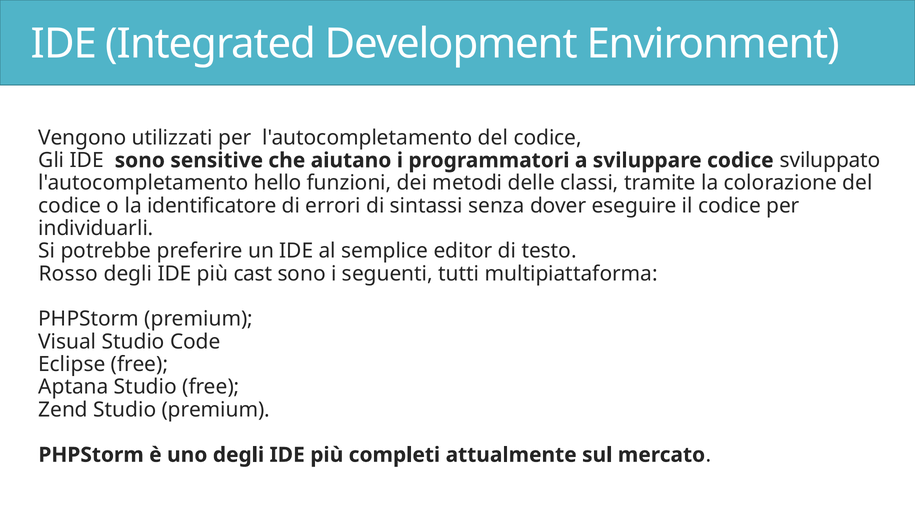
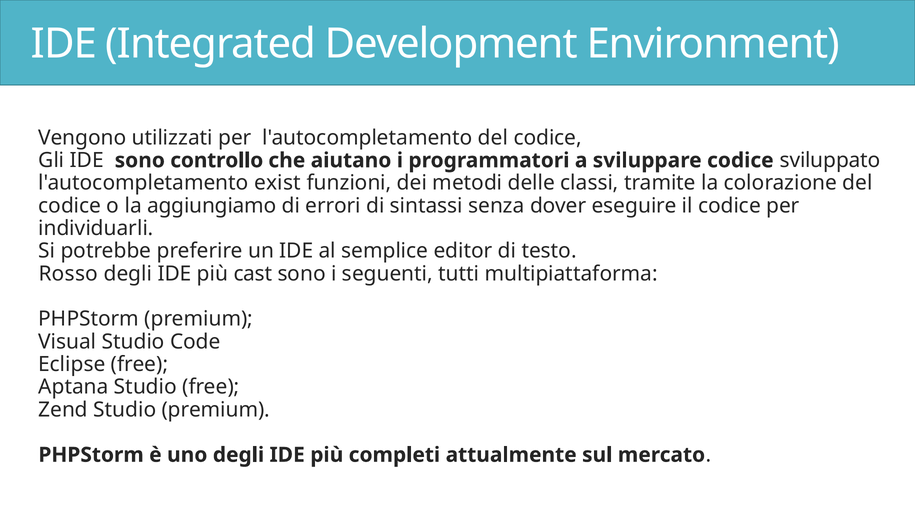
sensitive: sensitive -> controllo (217, 160)
hello: hello -> exist (277, 183)
identificatore: identificatore -> aggiungiamo (212, 206)
